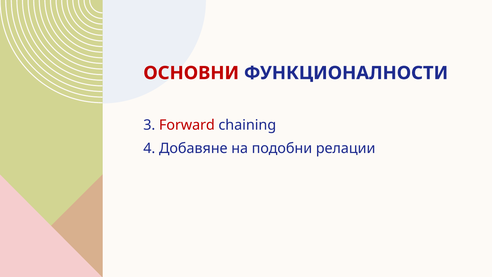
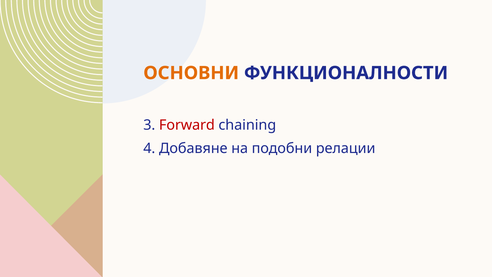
ОСНОВНИ colour: red -> orange (191, 73)
